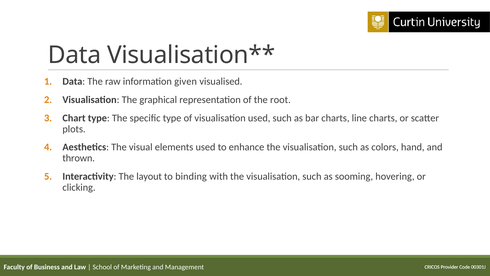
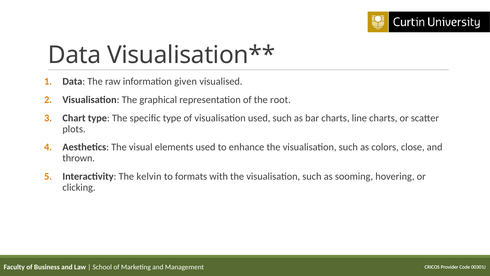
hand: hand -> close (413, 147)
layout: layout -> kelvin (149, 176)
binding: binding -> formats (191, 176)
